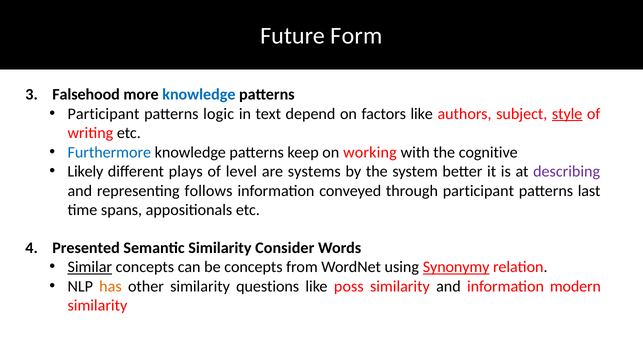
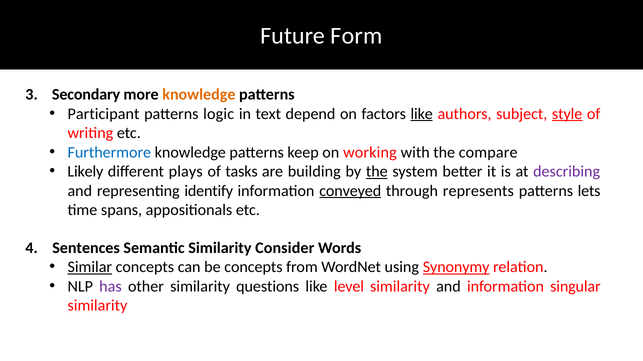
Falsehood: Falsehood -> Secondary (86, 95)
knowledge colour: blue -> orange (199, 95)
like underline: none -> present (422, 114)
cognitive: cognitive -> compare (488, 153)
level: level -> tasks (242, 172)
systems: systems -> building (314, 172)
the underline: none -> present (377, 172)
follows: follows -> identify (209, 191)
conveyed underline: none -> present (350, 191)
through participant: participant -> represents (478, 191)
last: last -> lets (589, 191)
Presented: Presented -> Sentences (86, 248)
has colour: orange -> purple (110, 287)
poss: poss -> level (349, 287)
modern: modern -> singular (575, 287)
